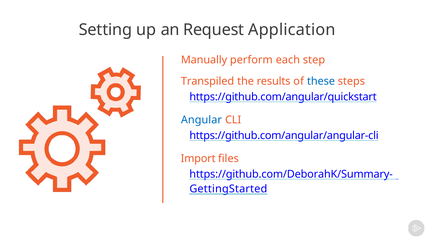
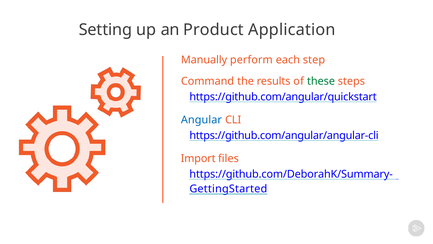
Request: Request -> Product (213, 30)
Transpiled: Transpiled -> Command (207, 81)
these colour: blue -> green (321, 81)
